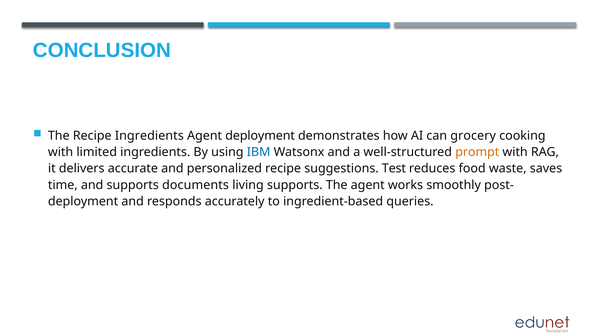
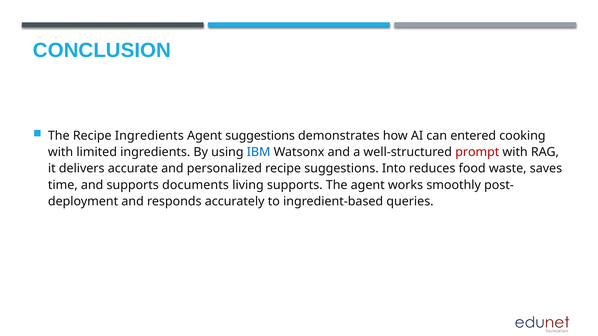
Agent deployment: deployment -> suggestions (260, 136)
grocery: grocery -> entered (473, 136)
prompt colour: orange -> red (477, 152)
Test: Test -> Into (394, 169)
